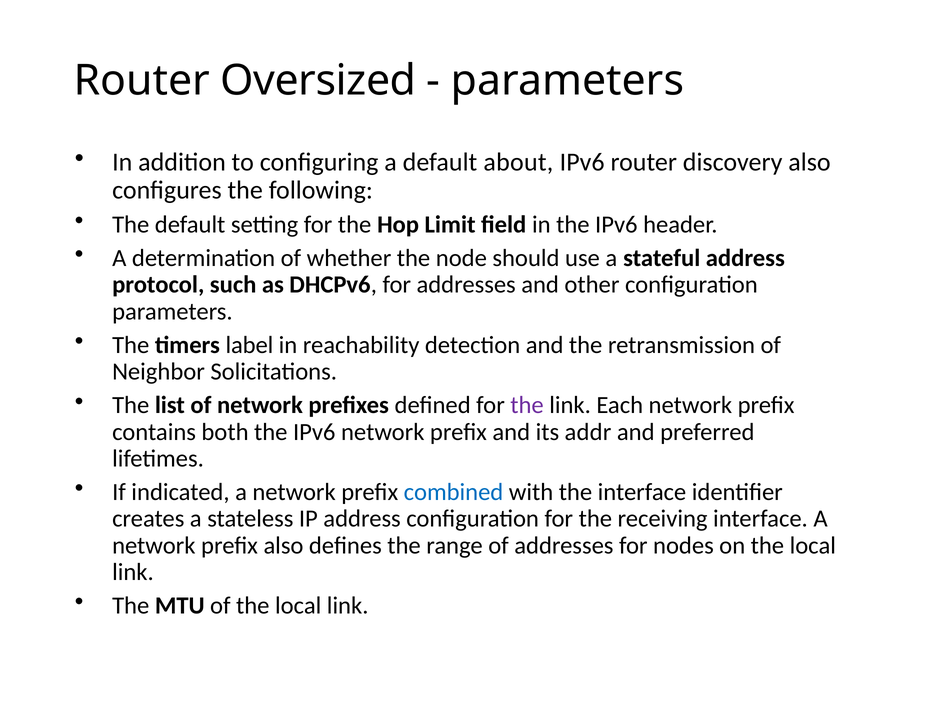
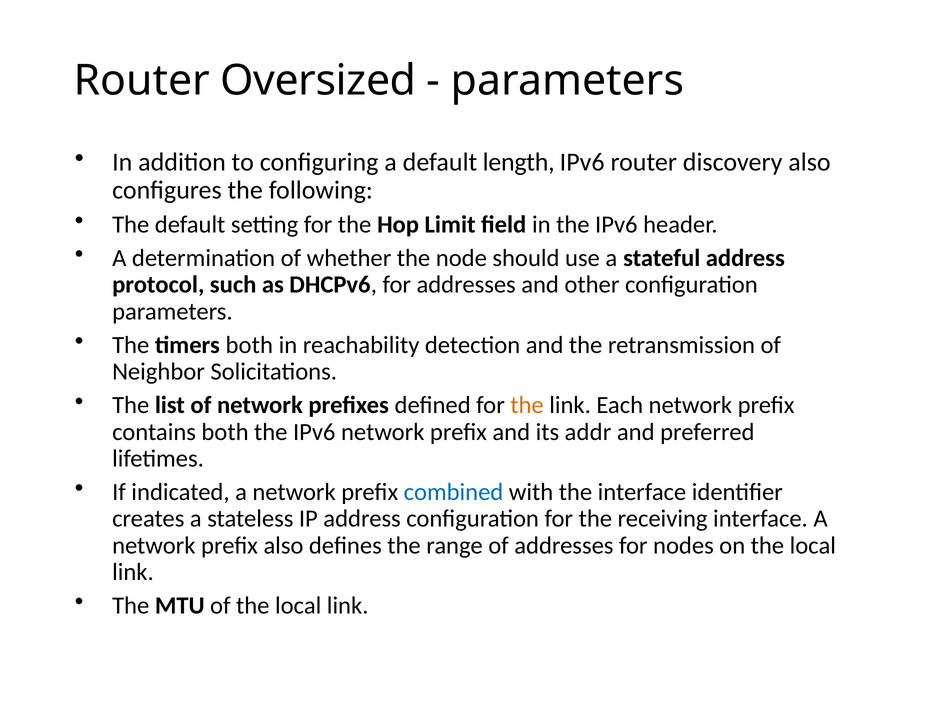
about: about -> length (519, 162)
timers label: label -> both (249, 345)
the colour: purple -> orange (527, 405)
